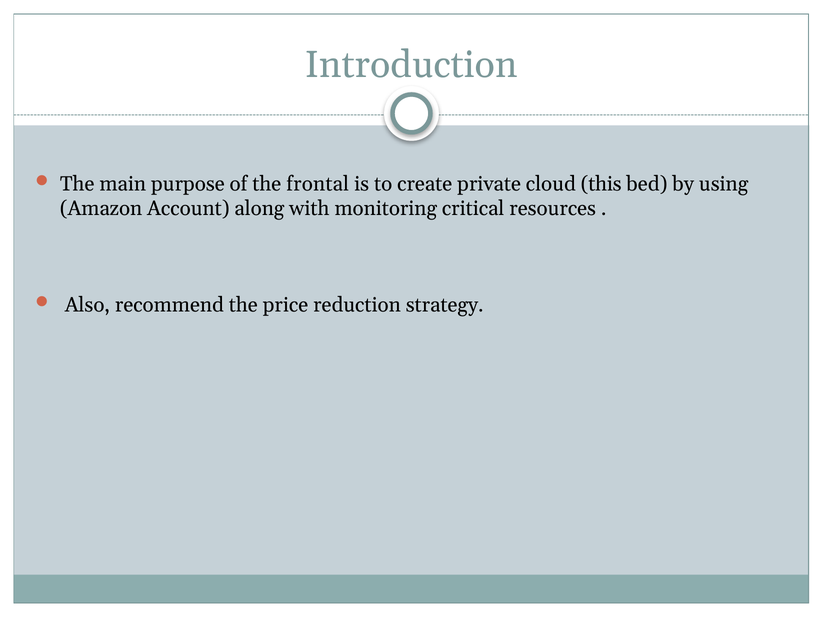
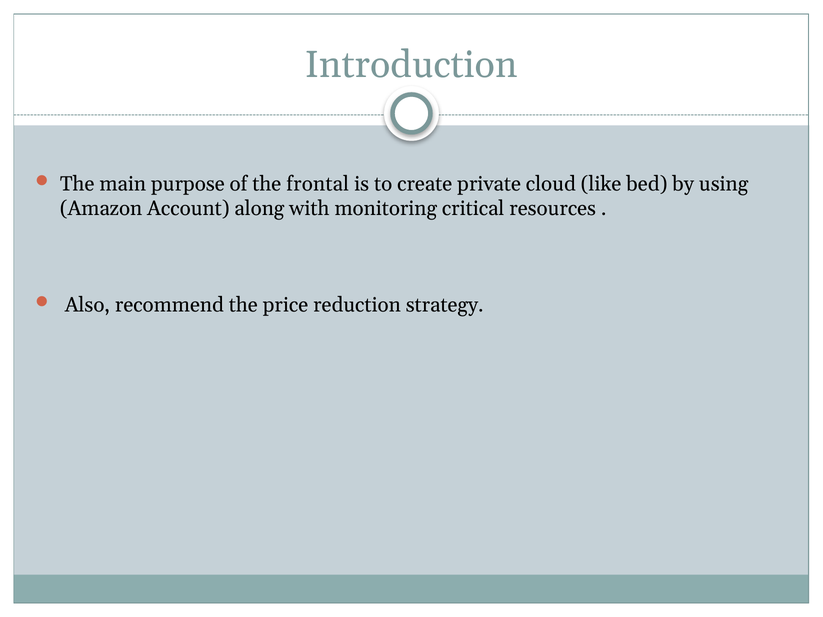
this: this -> like (601, 184)
